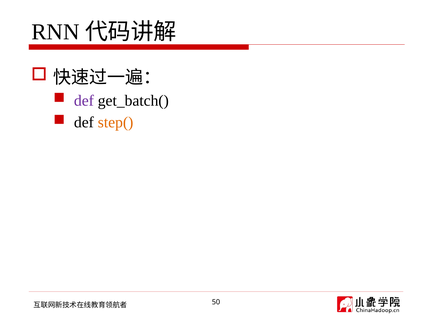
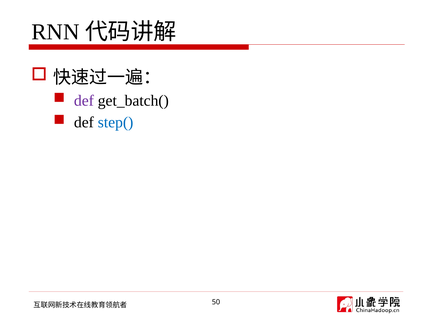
step( colour: orange -> blue (116, 123)
